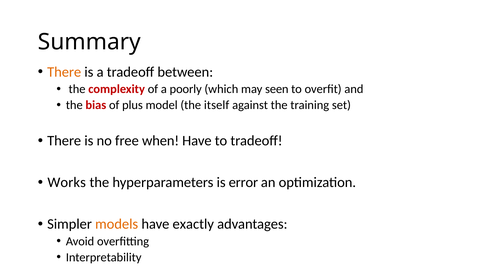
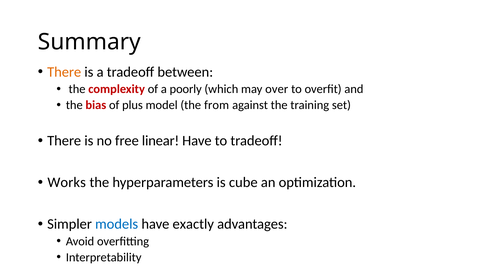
seen: seen -> over (277, 89)
itself: itself -> from (217, 105)
when: when -> linear (161, 141)
error: error -> cube (243, 182)
models colour: orange -> blue (117, 224)
